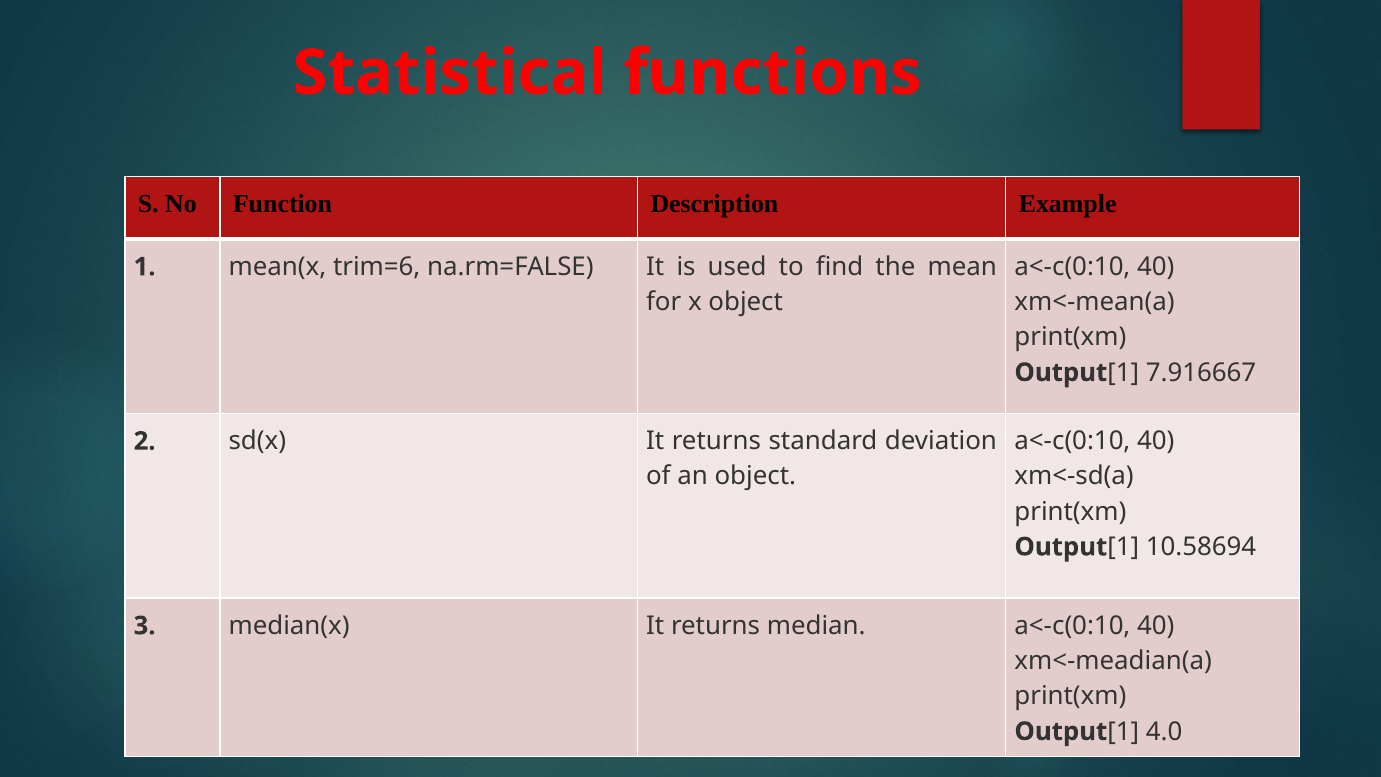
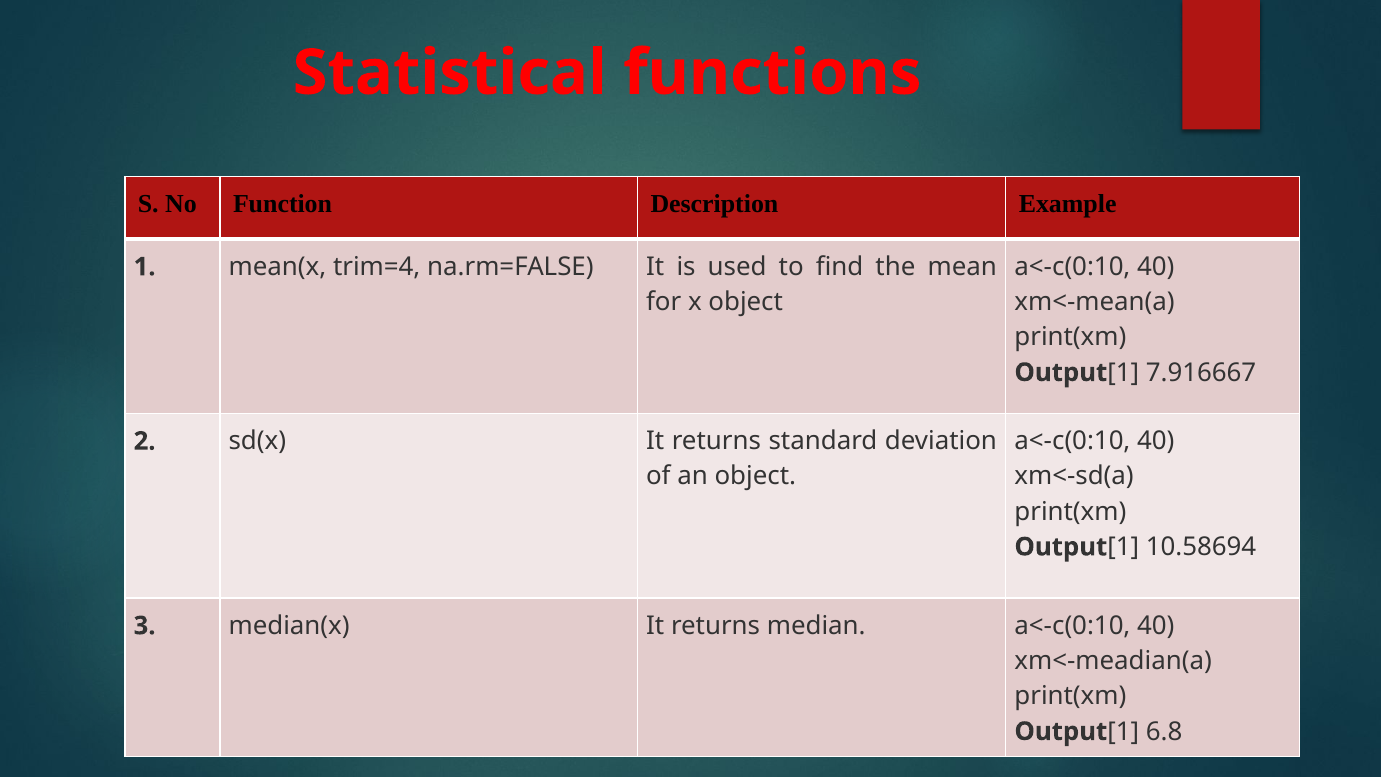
trim=6: trim=6 -> trim=4 (377, 267)
4.0: 4.0 -> 6.8 (1164, 731)
